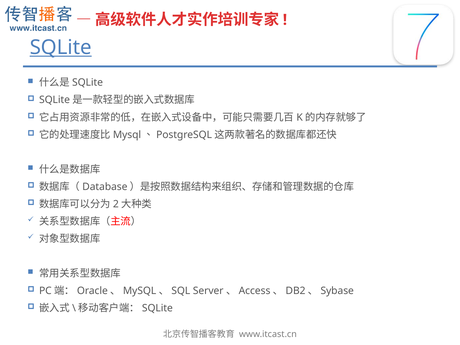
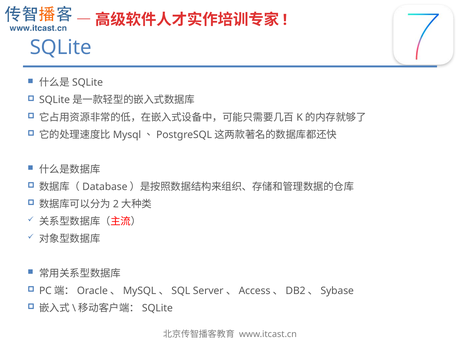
SQLite underline: present -> none (61, 47)
